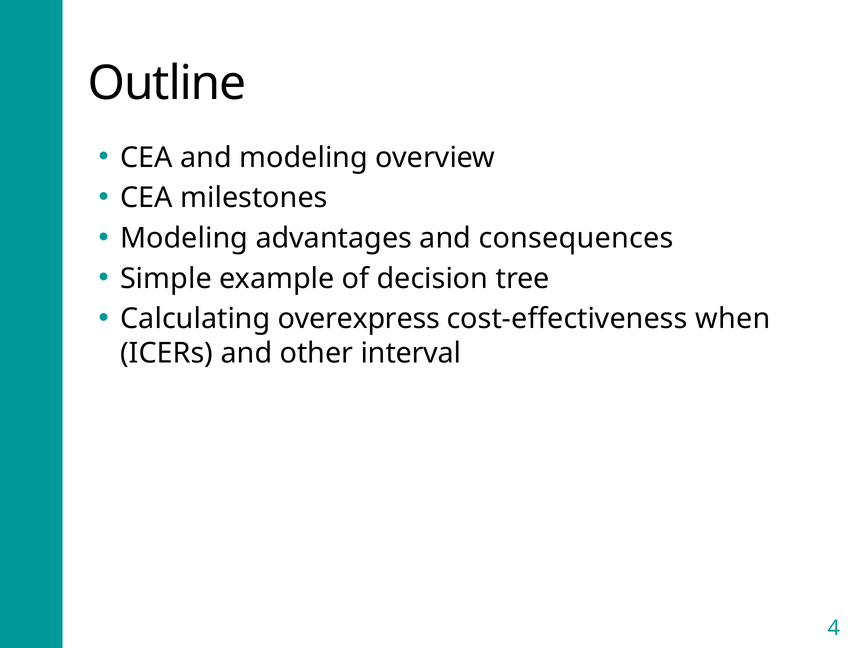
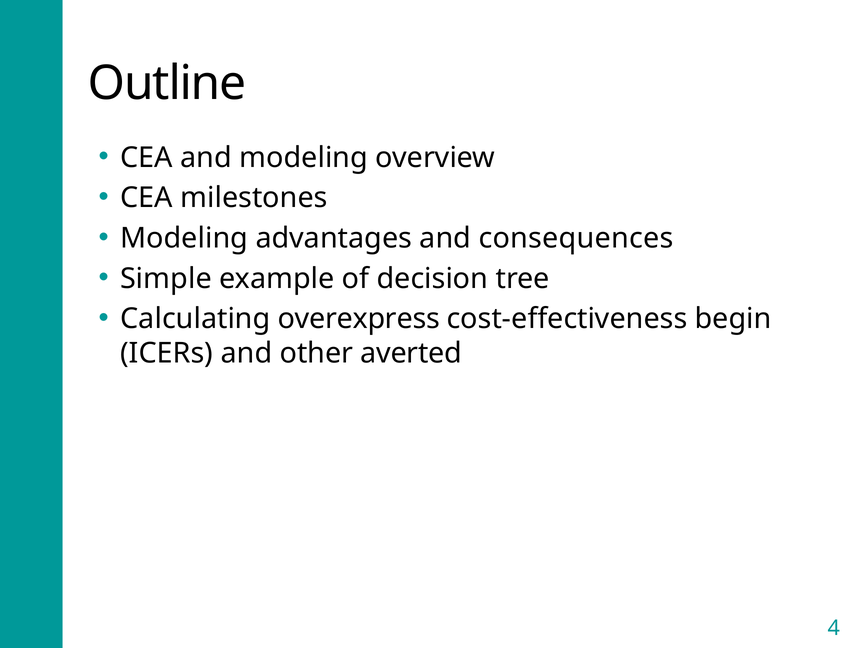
when: when -> begin (733, 318)
interval: interval -> averted (411, 353)
